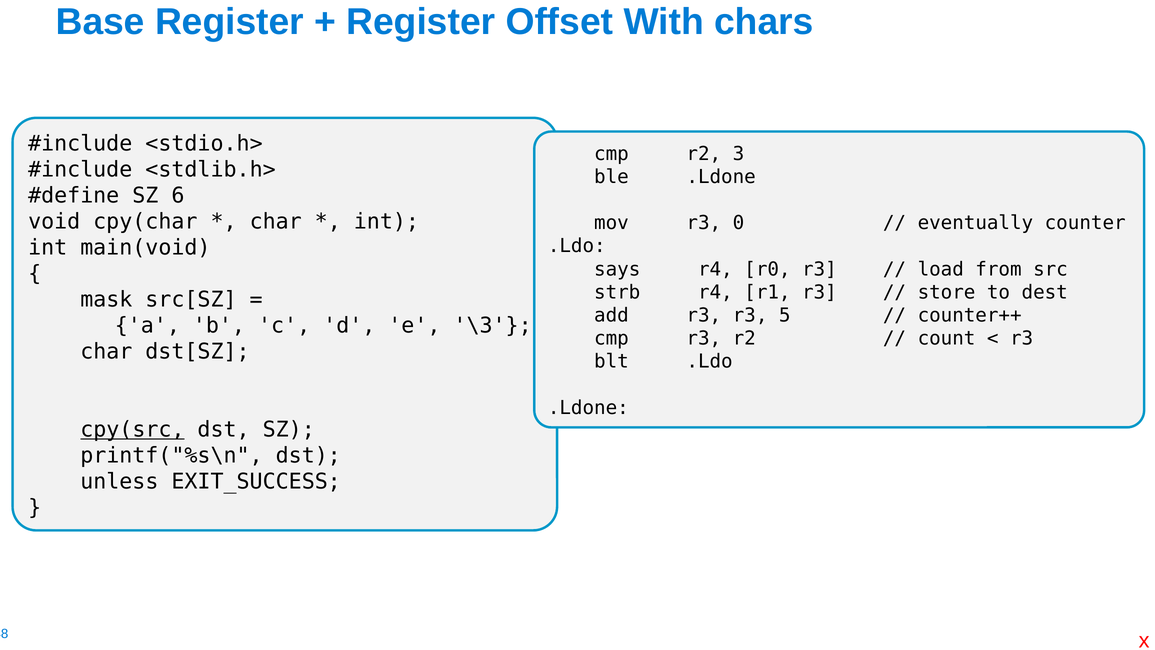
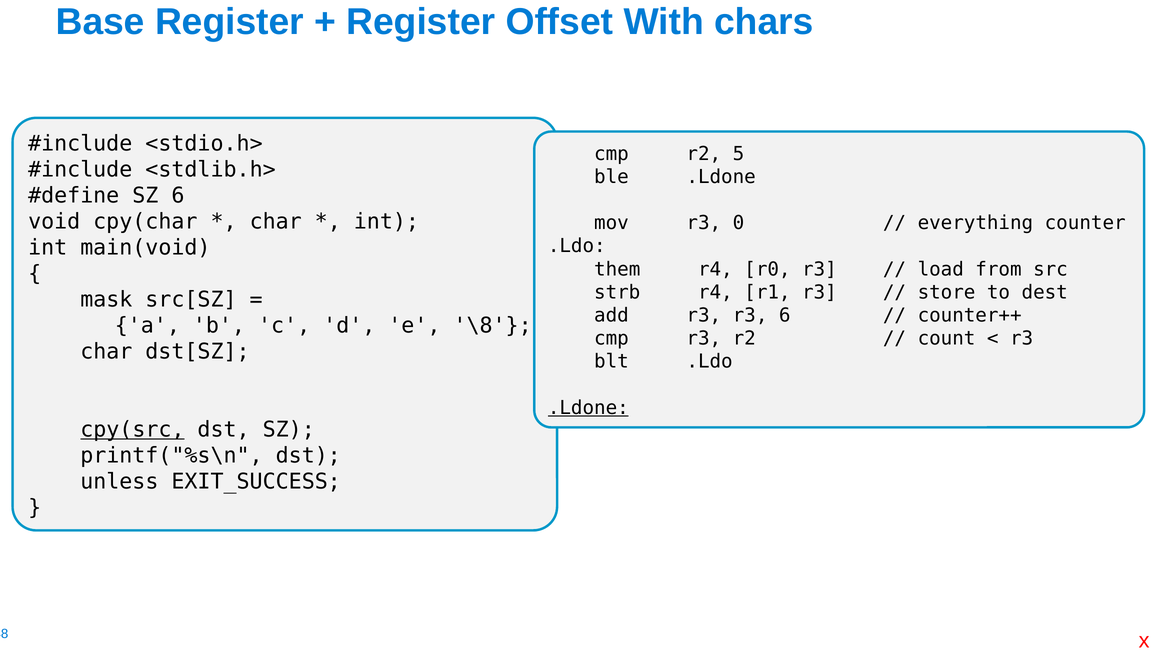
3: 3 -> 5 (738, 154)
eventually: eventually -> everything (975, 223)
says: says -> them (617, 269)
r3 5: 5 -> 6 (785, 315)
\3: \3 -> \8 (493, 325)
.Ldone underline: none -> present (588, 408)
